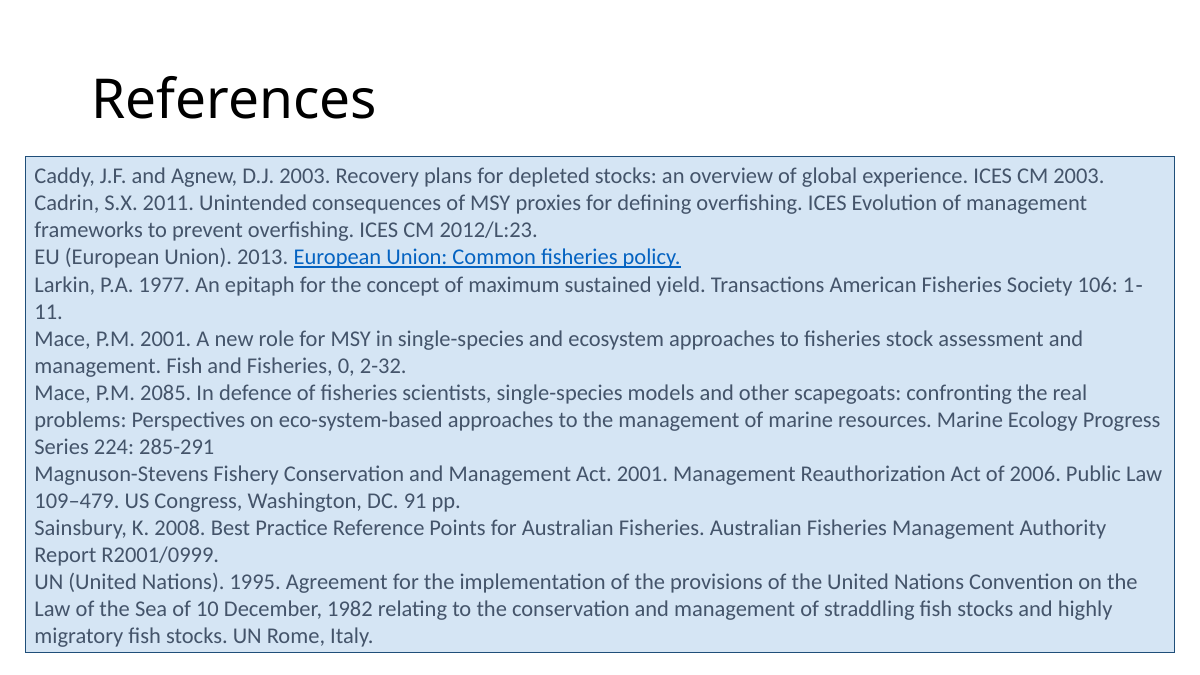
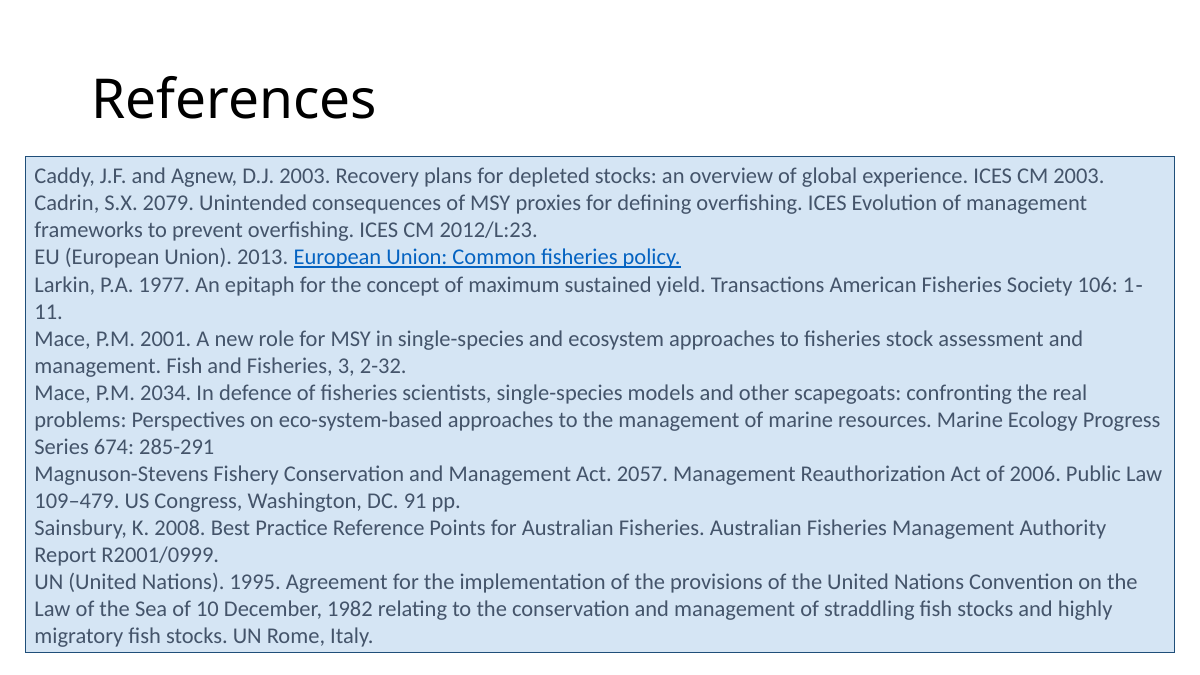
2011: 2011 -> 2079 (168, 203)
0: 0 -> 3 (346, 366)
2085: 2085 -> 2034 (166, 393)
224: 224 -> 674 (114, 447)
Act 2001: 2001 -> 2057 (642, 474)
